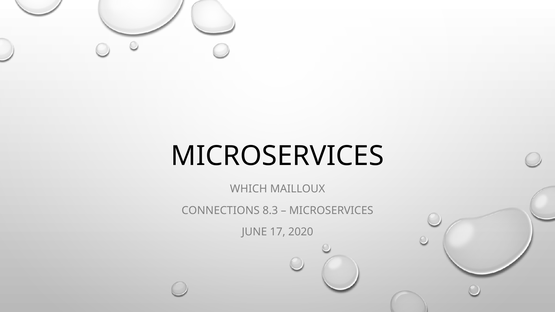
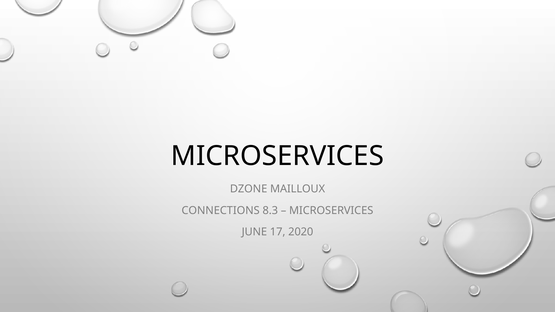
WHICH: WHICH -> DZONE (249, 189)
